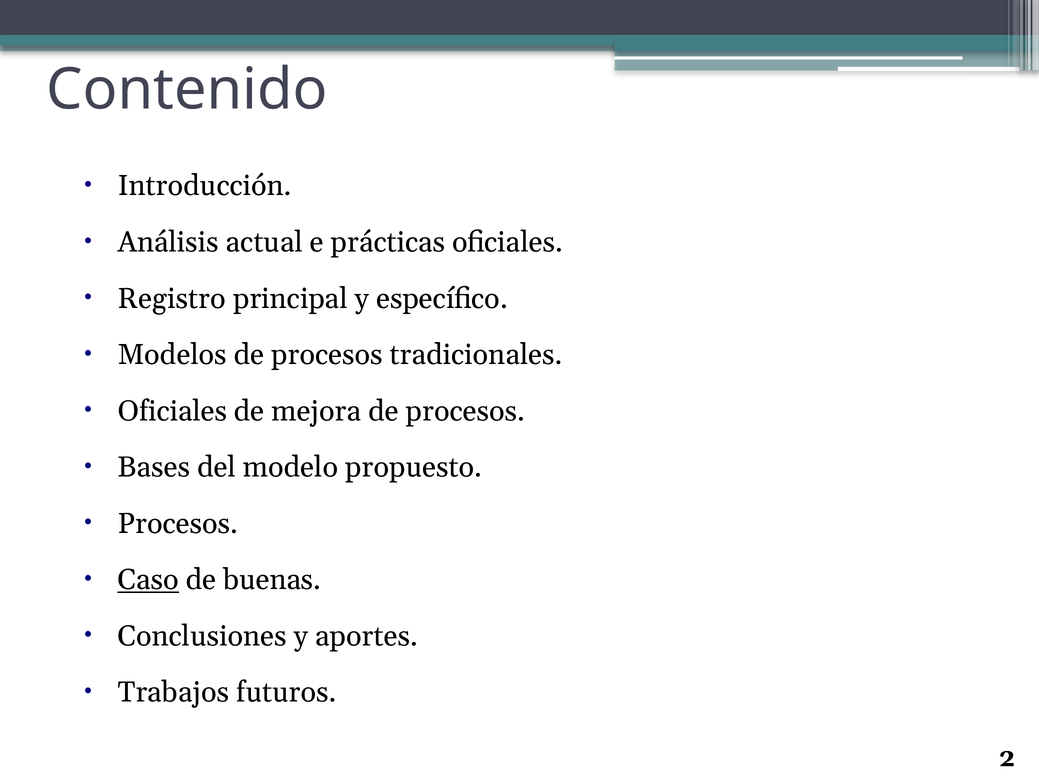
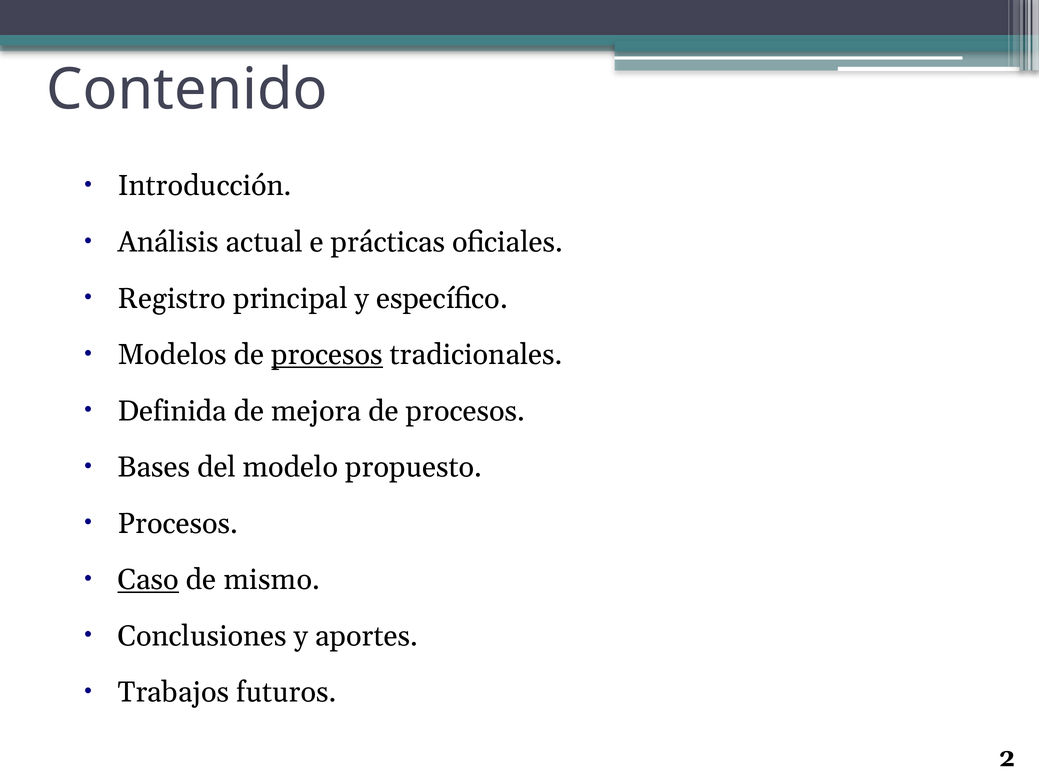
procesos underline: none -> present (327, 355)
Oficiales: Oficiales -> Definida (172, 411)
buenas: buenas -> mismo (272, 580)
